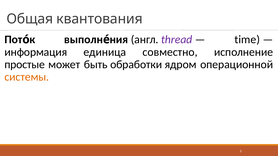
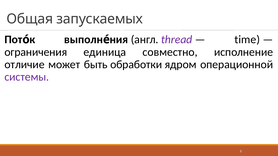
квантования: квантования -> запускаемых (100, 19)
информация: информация -> ограничения (36, 52)
простые: простые -> отличие (25, 65)
системы colour: orange -> purple (27, 77)
